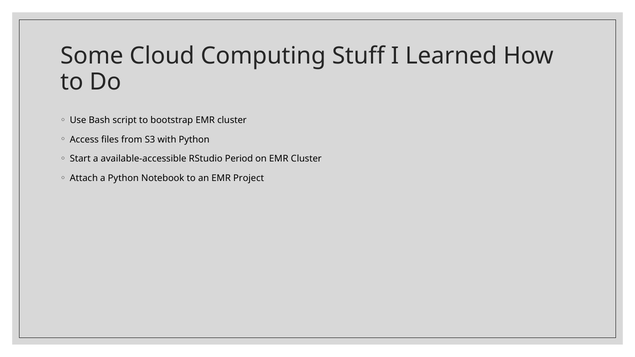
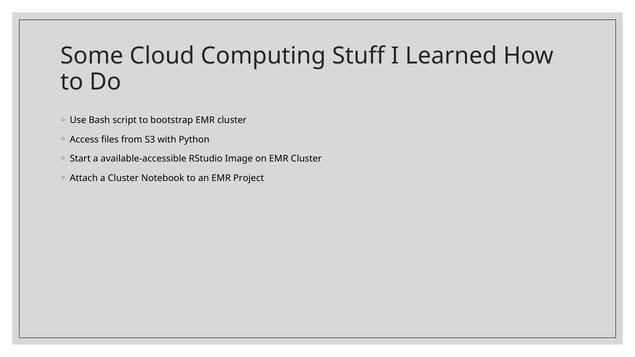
Period: Period -> Image (239, 159)
a Python: Python -> Cluster (123, 178)
